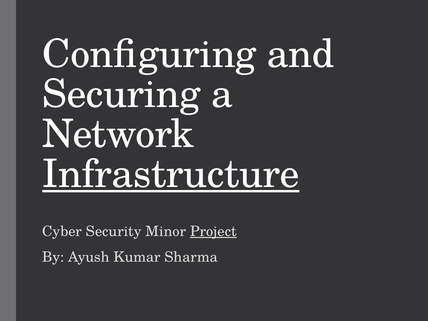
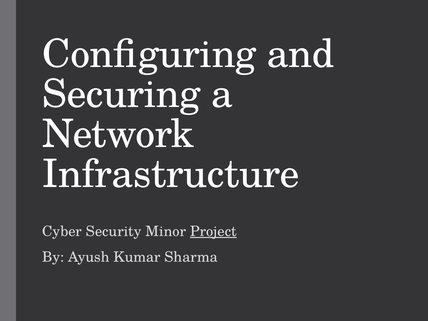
Infrastructure underline: present -> none (171, 174)
